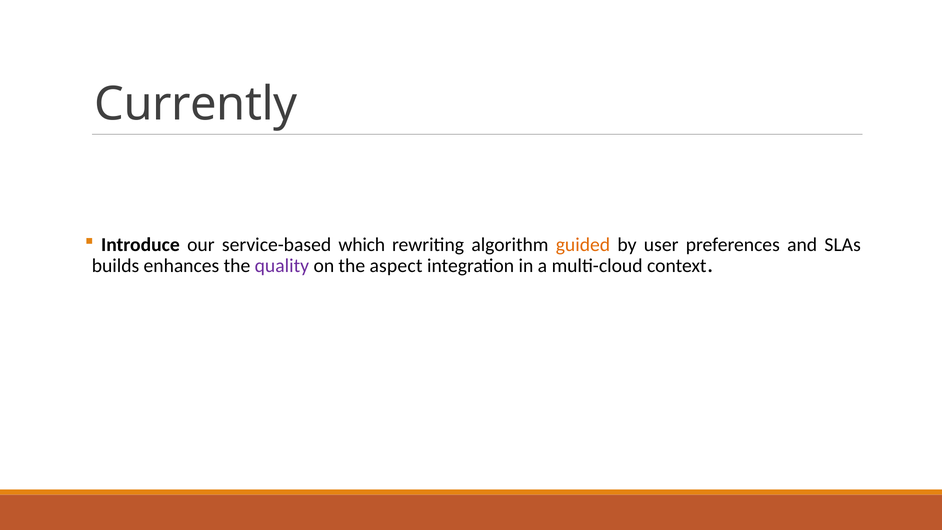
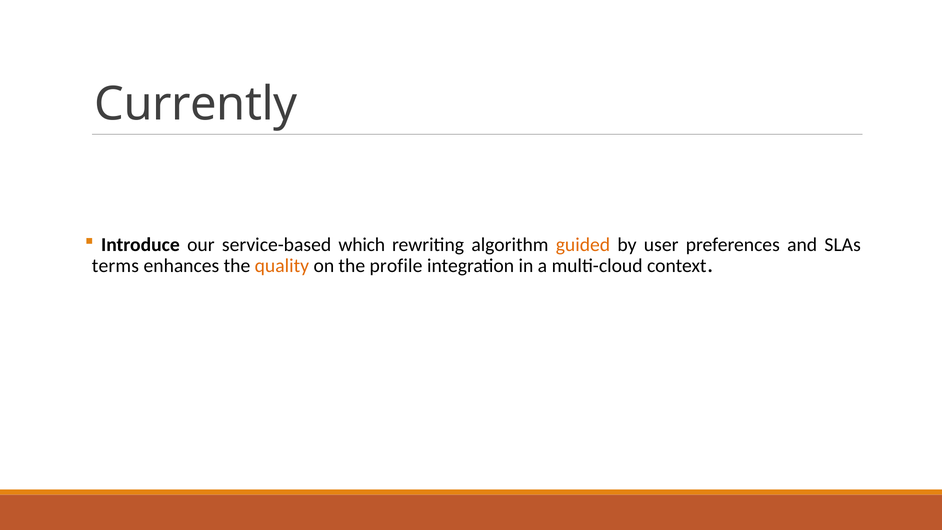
builds: builds -> terms (115, 266)
quality colour: purple -> orange (282, 266)
aspect: aspect -> profile (396, 266)
